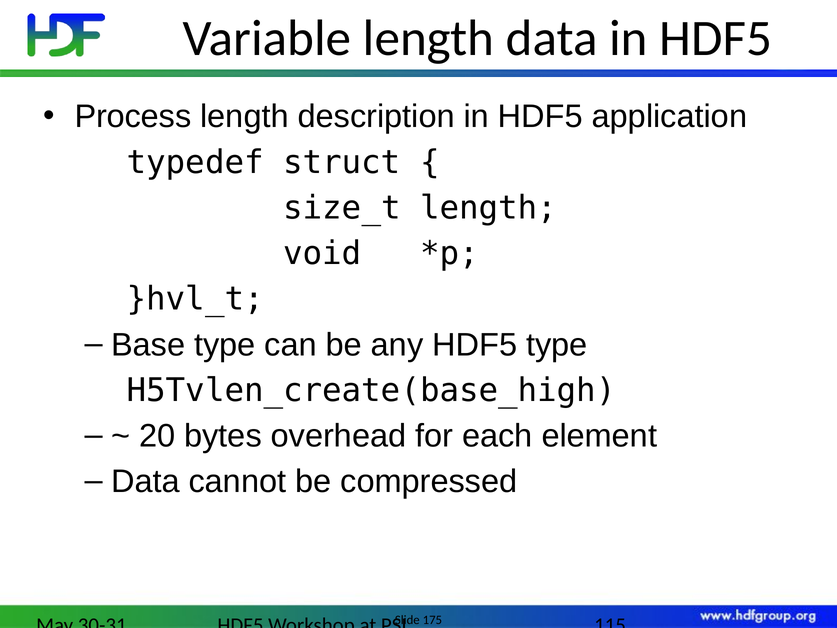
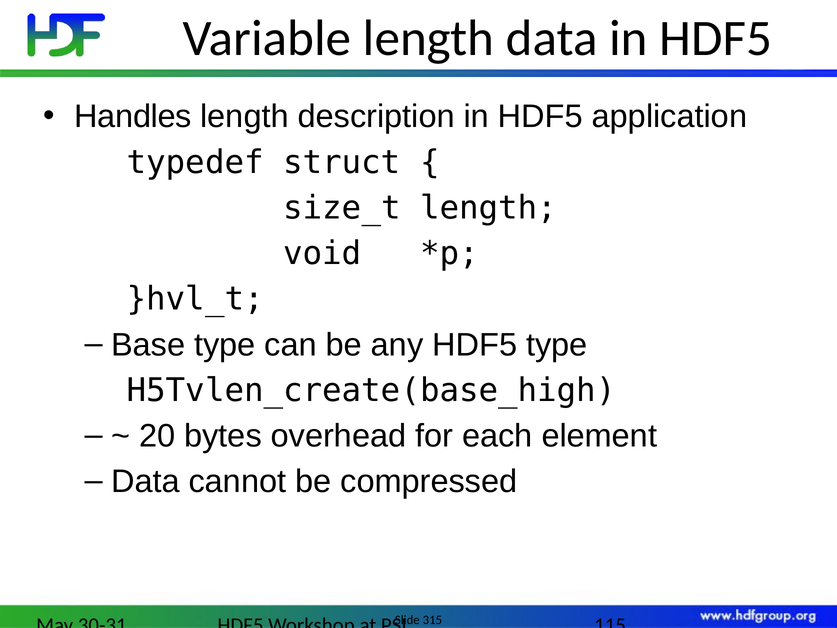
Process: Process -> Handles (133, 117)
175: 175 -> 315 (432, 620)
